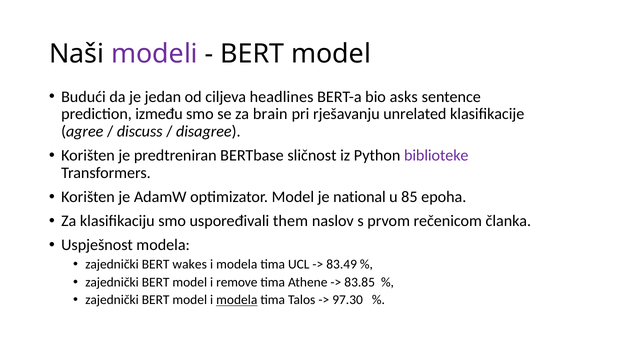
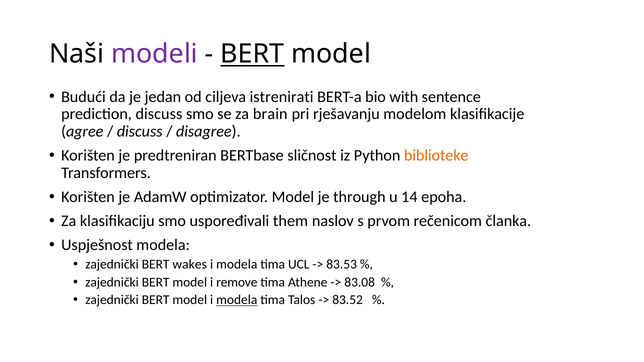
BERT underline: none -> present (252, 54)
headlines: headlines -> istrenirati (282, 97)
asks: asks -> with (404, 97)
prediction između: između -> discuss (159, 114)
unrelated: unrelated -> modelom (415, 114)
biblioteke colour: purple -> orange (436, 156)
national: national -> through (359, 197)
85: 85 -> 14 (409, 197)
83.49: 83.49 -> 83.53 (342, 265)
83.85: 83.85 -> 83.08 (360, 282)
97.30: 97.30 -> 83.52 (348, 300)
